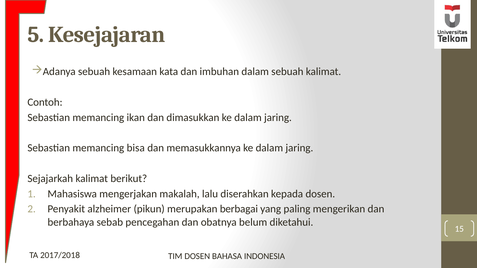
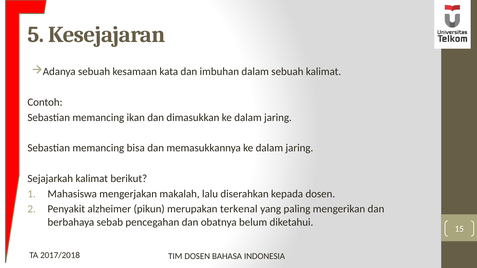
berbagai: berbagai -> terkenal (239, 209)
